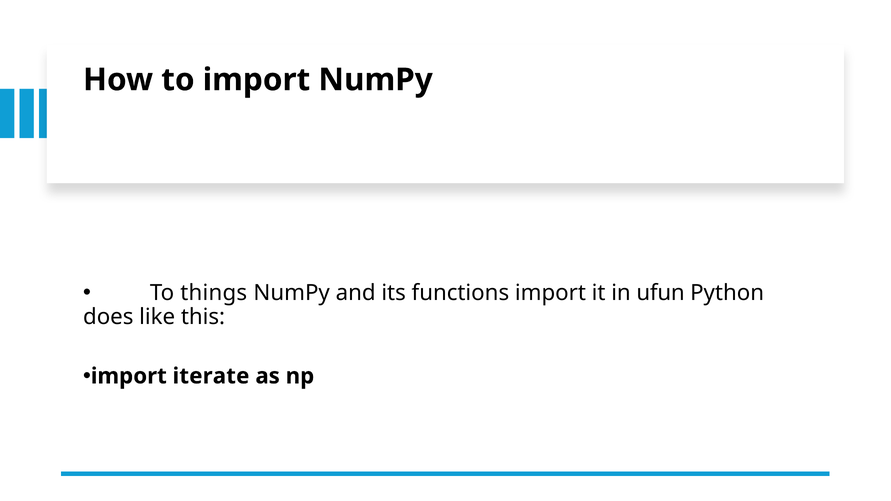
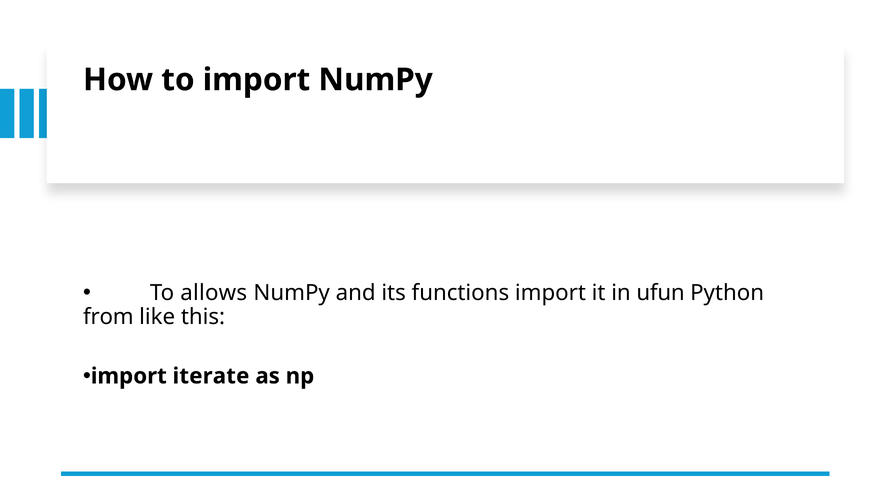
things: things -> allows (214, 293)
does: does -> from (108, 317)
